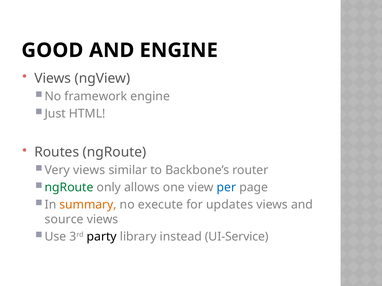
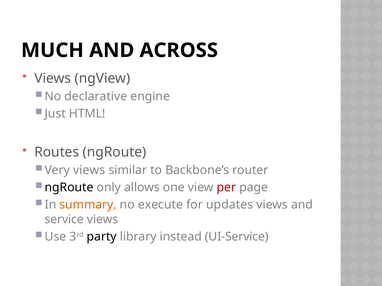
GOOD: GOOD -> MUCH (52, 50)
AND ENGINE: ENGINE -> ACROSS (179, 50)
framework: framework -> declarative (96, 96)
ngRoute colour: green -> black (69, 188)
per colour: blue -> red (226, 188)
source: source -> service (64, 220)
